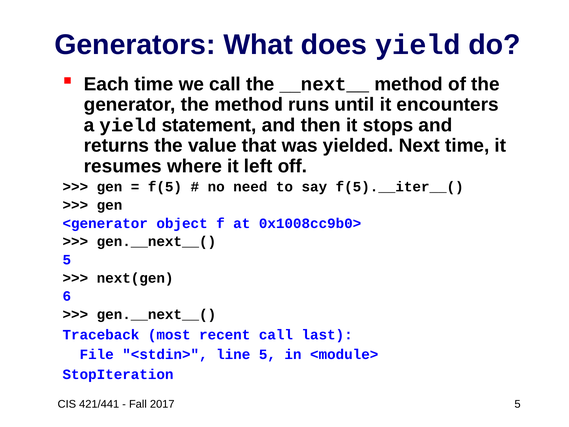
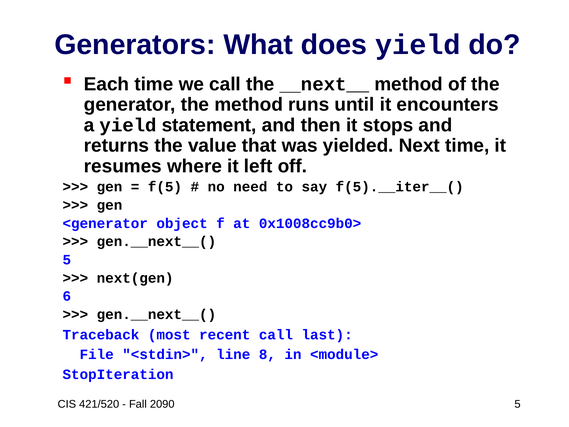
line 5: 5 -> 8 (267, 354)
421/441: 421/441 -> 421/520 (99, 404)
2017: 2017 -> 2090 (162, 404)
